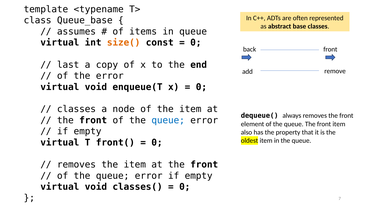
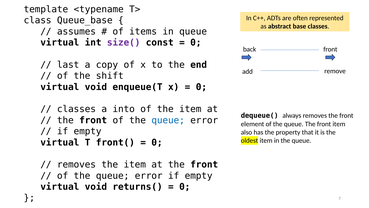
size( colour: orange -> purple (124, 43)
the error: error -> shift (110, 76)
node: node -> into (124, 109)
classes(: classes( -> returns( (138, 186)
